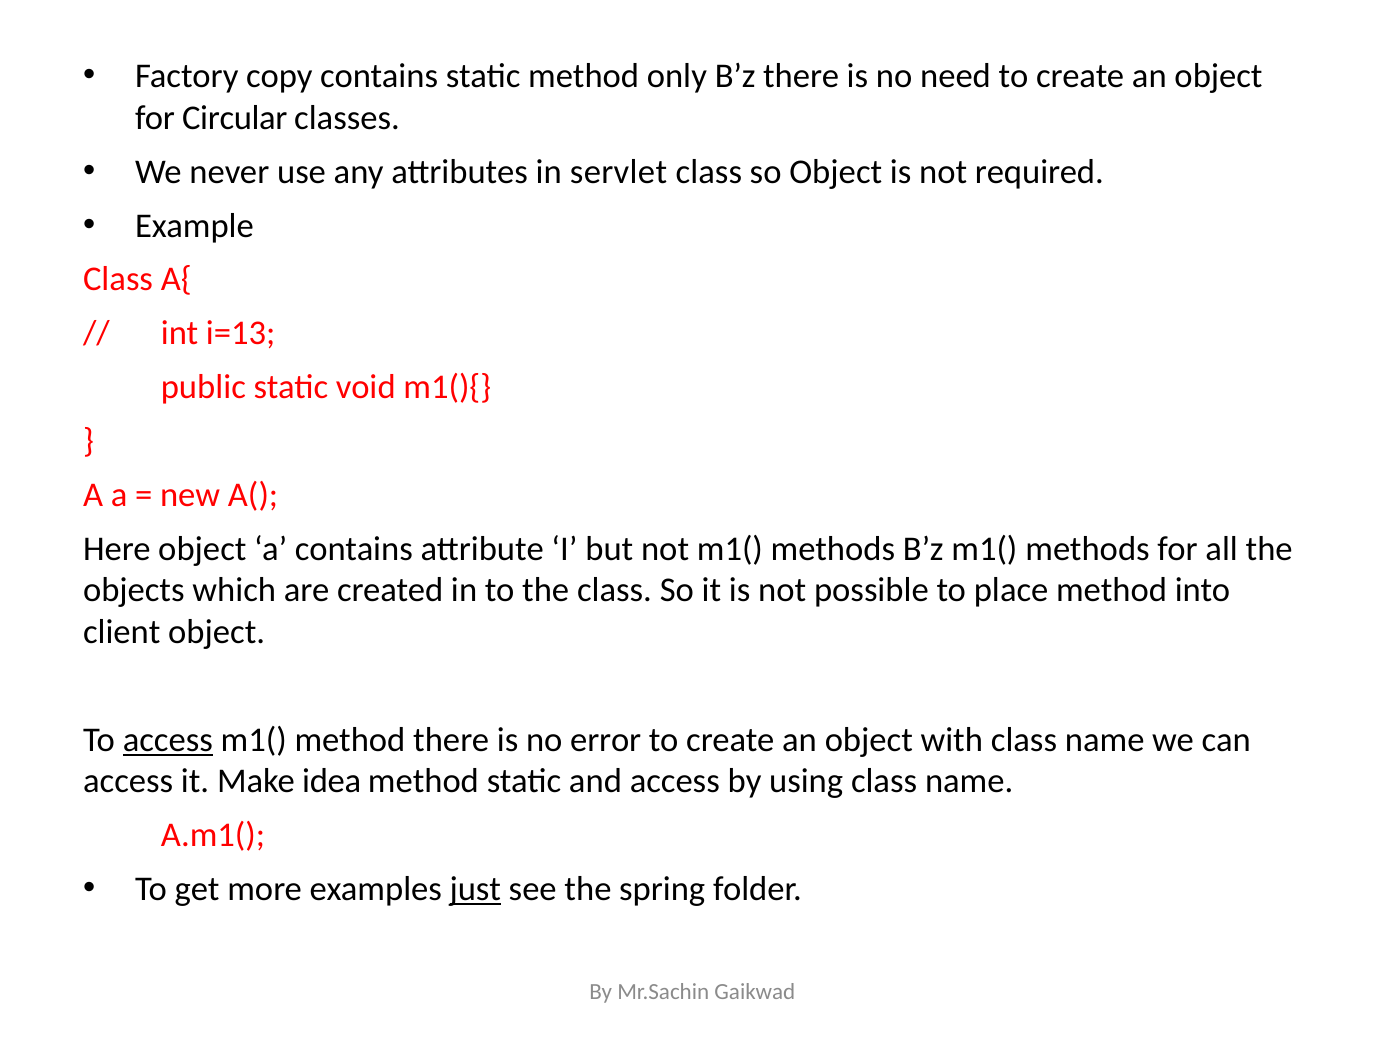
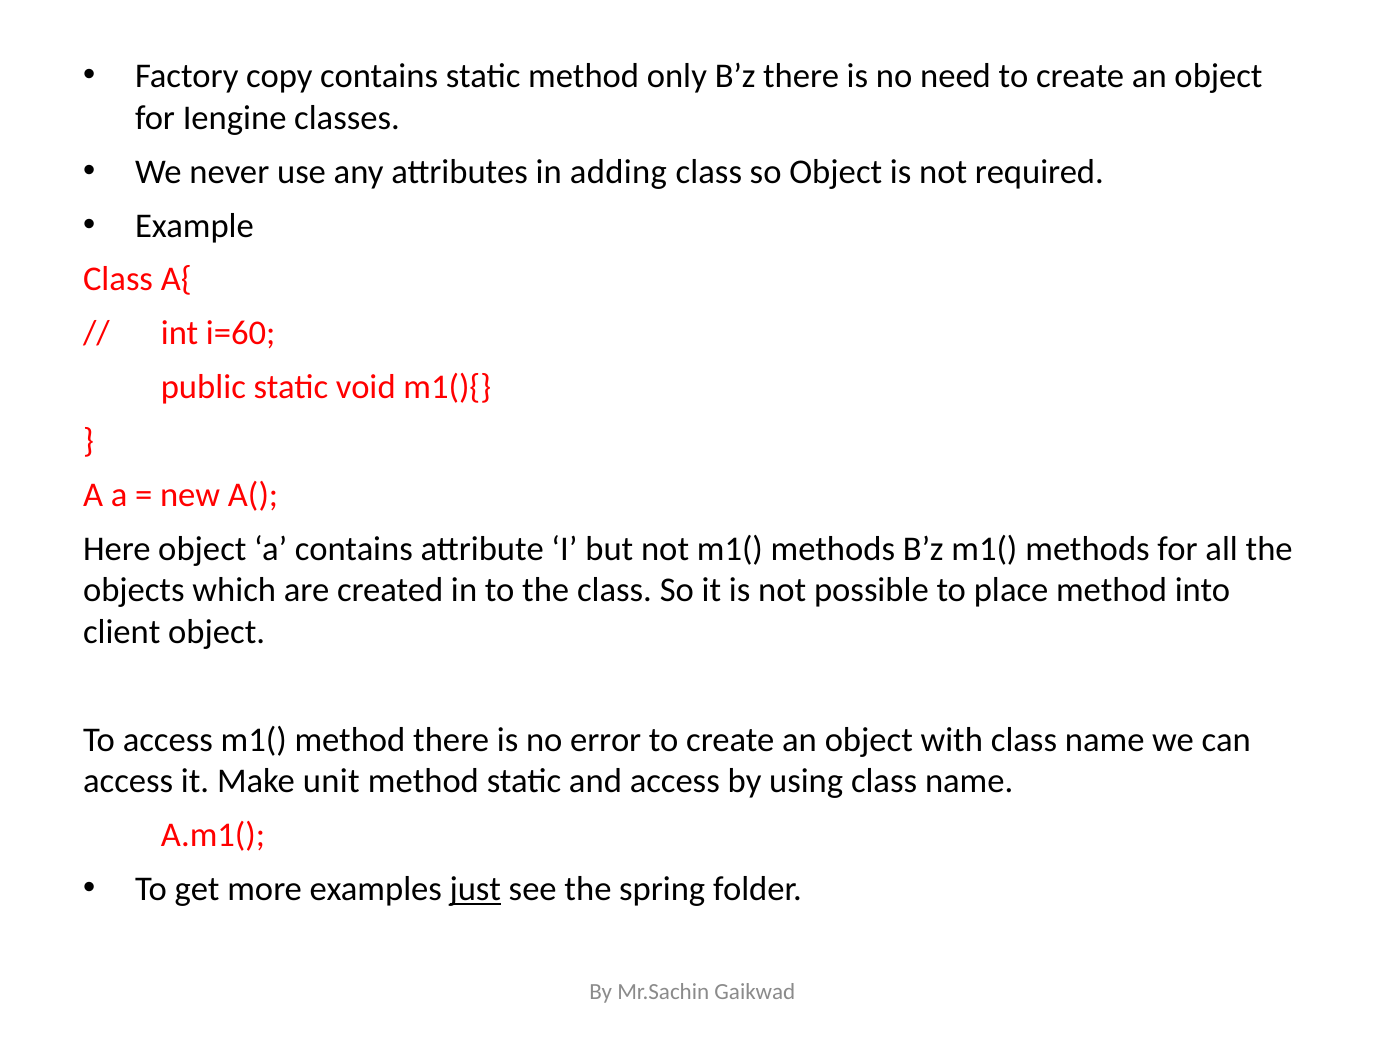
Circular: Circular -> Iengine (235, 118)
servlet: servlet -> adding (618, 172)
i=13: i=13 -> i=60 (241, 333)
access underline: present -> none (168, 740)
idea: idea -> unit (331, 781)
